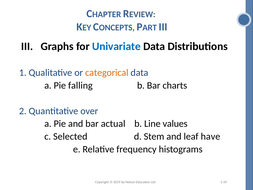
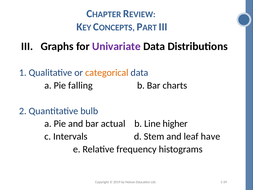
Univariate colour: blue -> purple (116, 46)
over: over -> bulb (89, 111)
values: values -> higher (175, 124)
Selected: Selected -> Intervals (70, 136)
